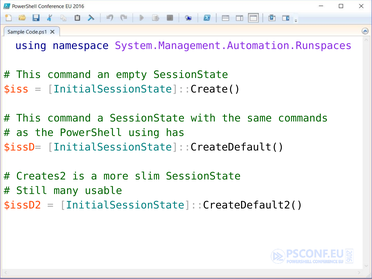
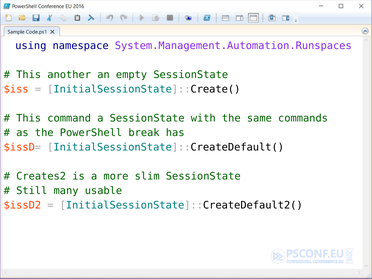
command: command -> another (69, 75)
PowerShell using: using -> break (144, 133)
